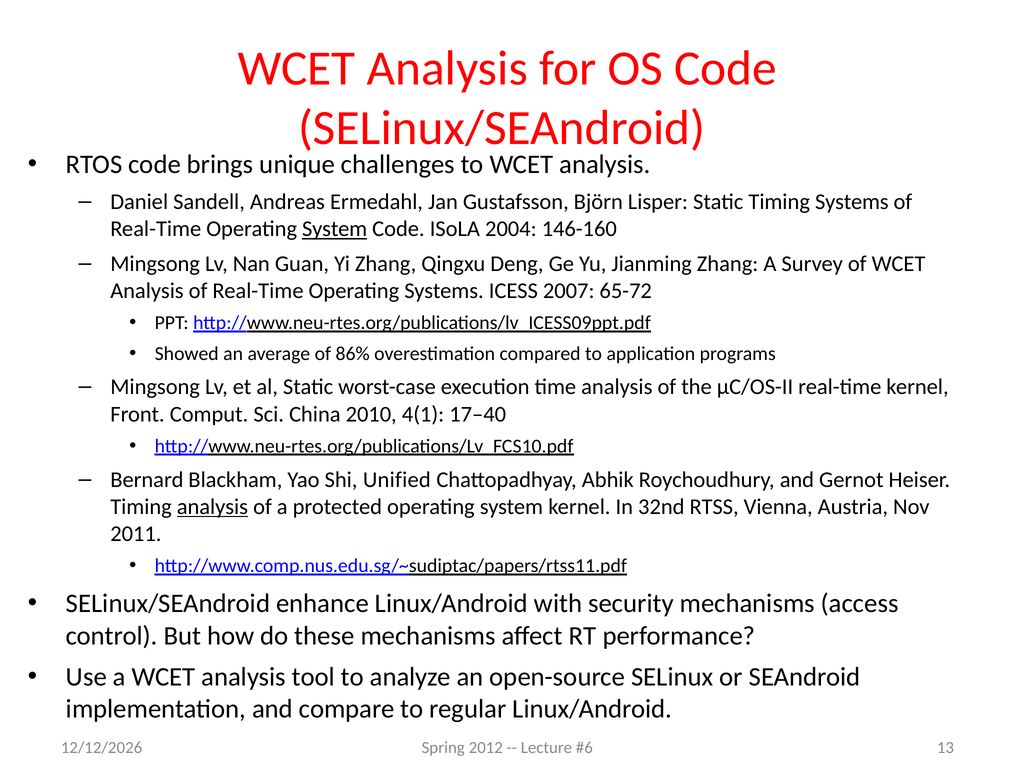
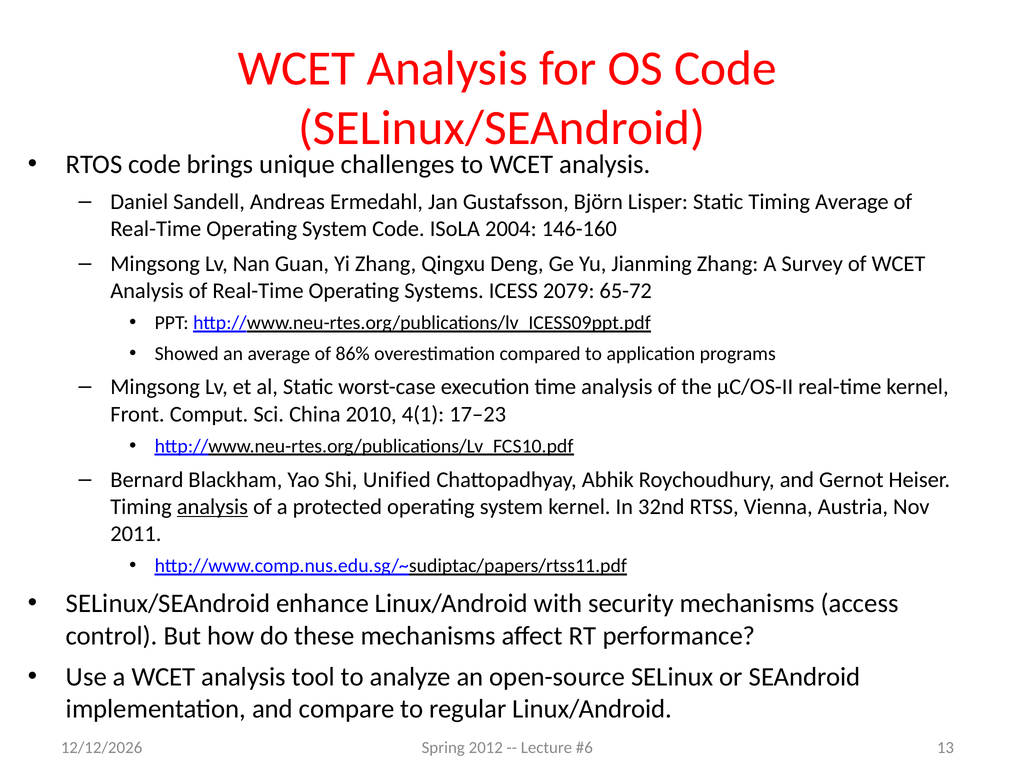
Timing Systems: Systems -> Average (852, 202)
System underline: present -> none (335, 229)
2007: 2007 -> 2079 (569, 291)
17–40: 17–40 -> 17–23 (478, 414)
